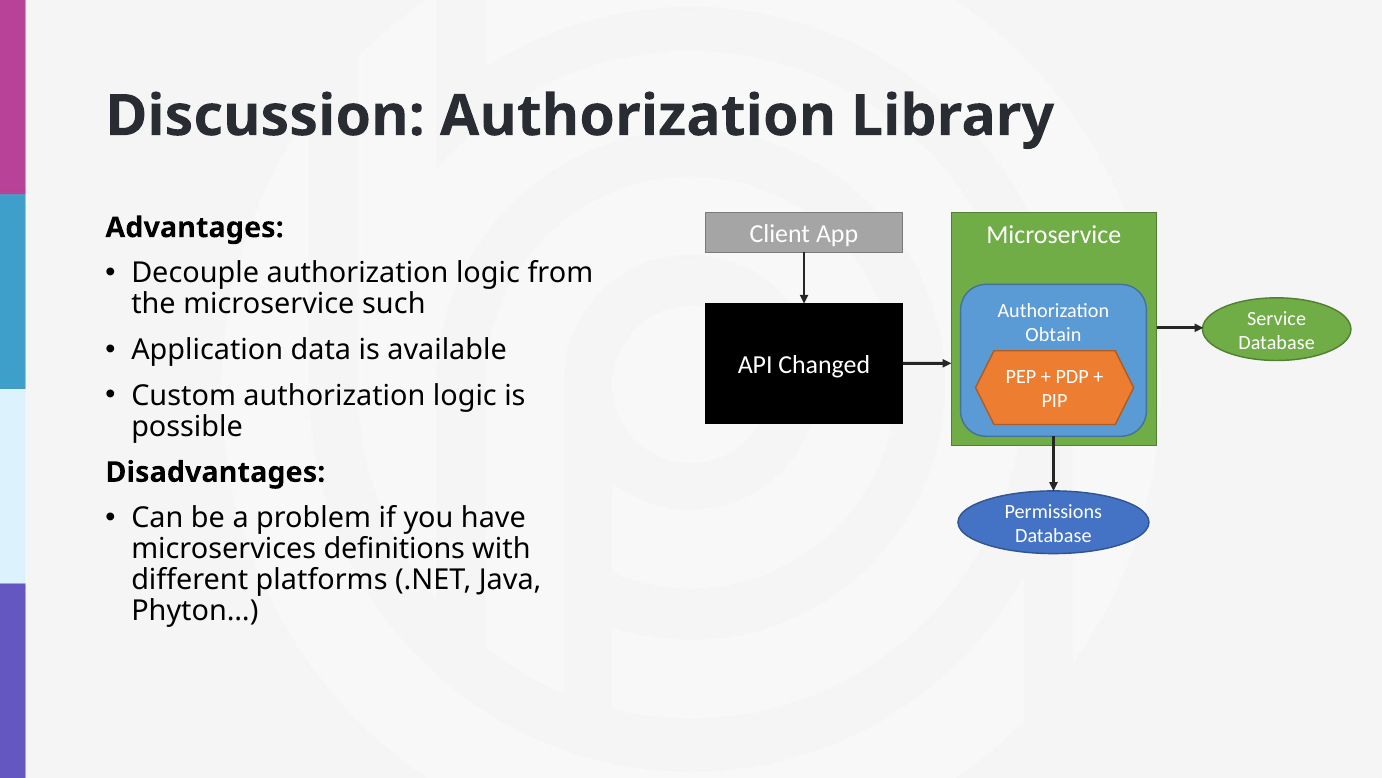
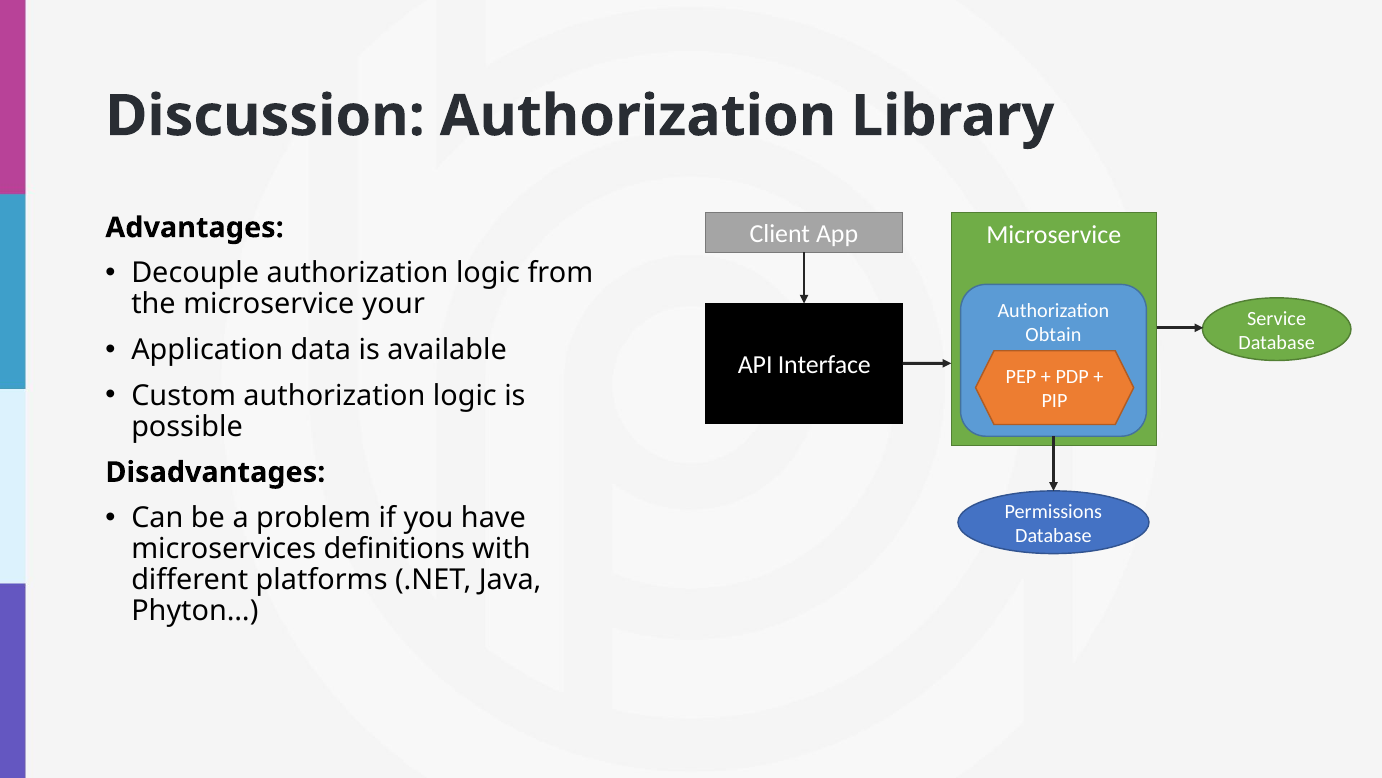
such: such -> your (394, 304)
Changed: Changed -> Interface (824, 365)
